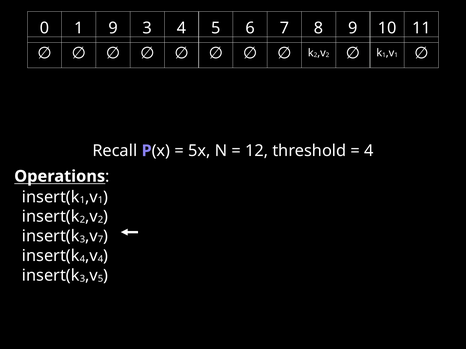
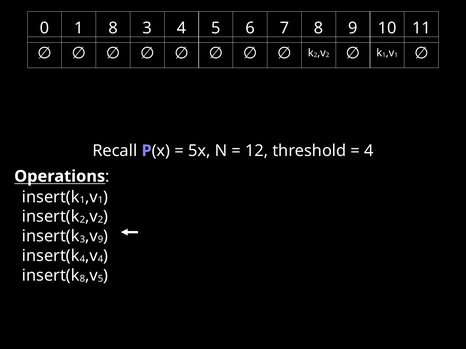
1 9: 9 -> 8 (113, 28)
7: 7 -> 9 (100, 240)
3: 3 -> 8 (82, 279)
